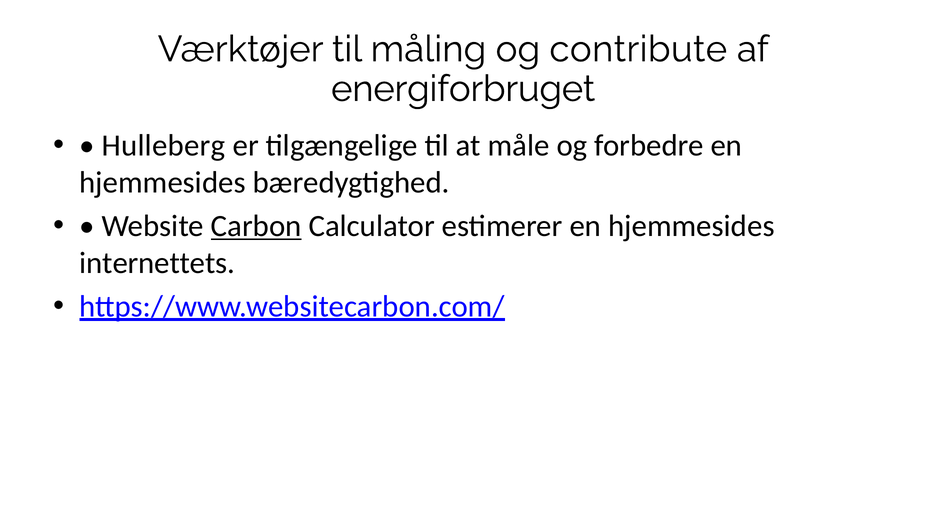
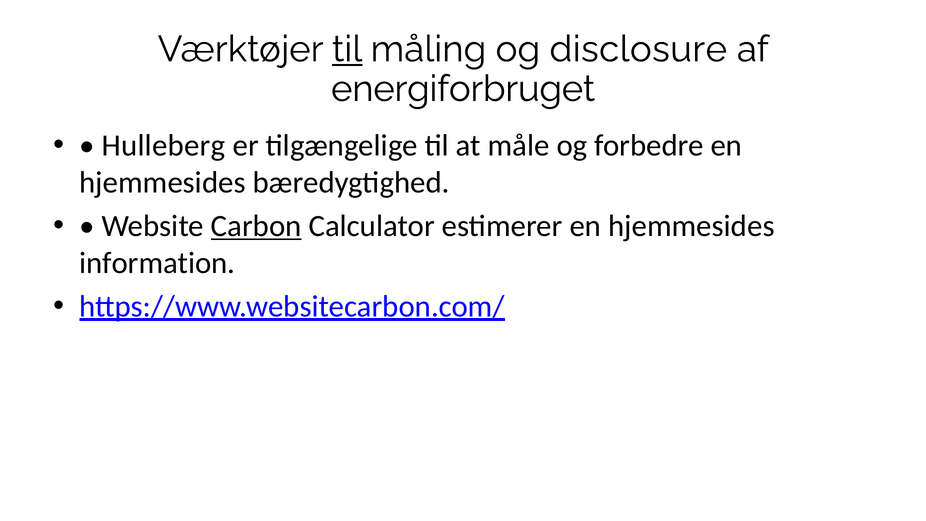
til underline: none -> present (347, 49)
contribute: contribute -> disclosure (638, 49)
internettets: internettets -> information (157, 263)
